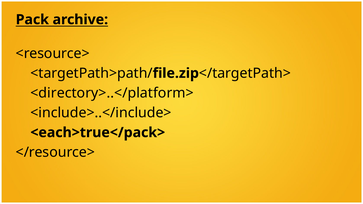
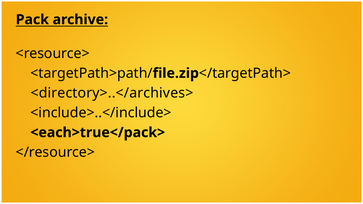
<directory>..</platform>: <directory>..</platform> -> <directory>..</archives> (112, 93)
